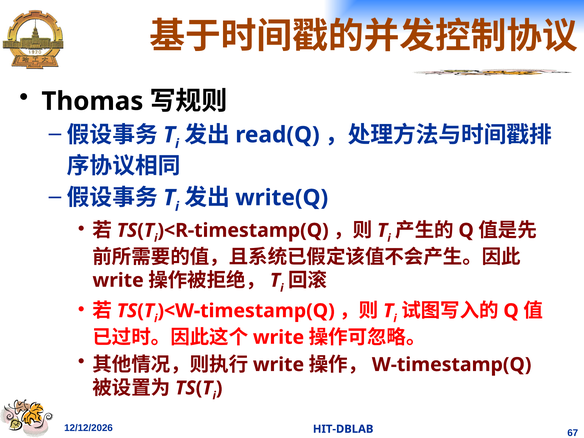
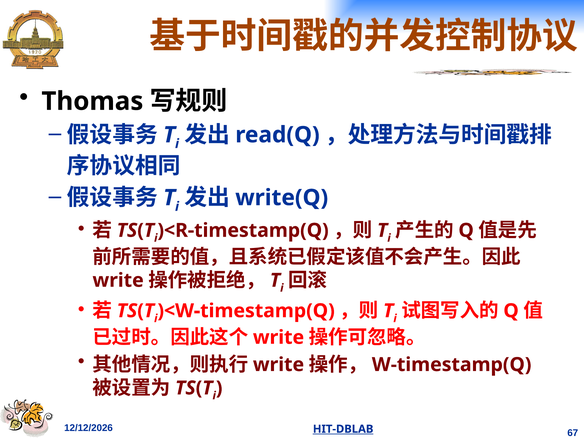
HIT-DBLAB underline: none -> present (343, 429)
